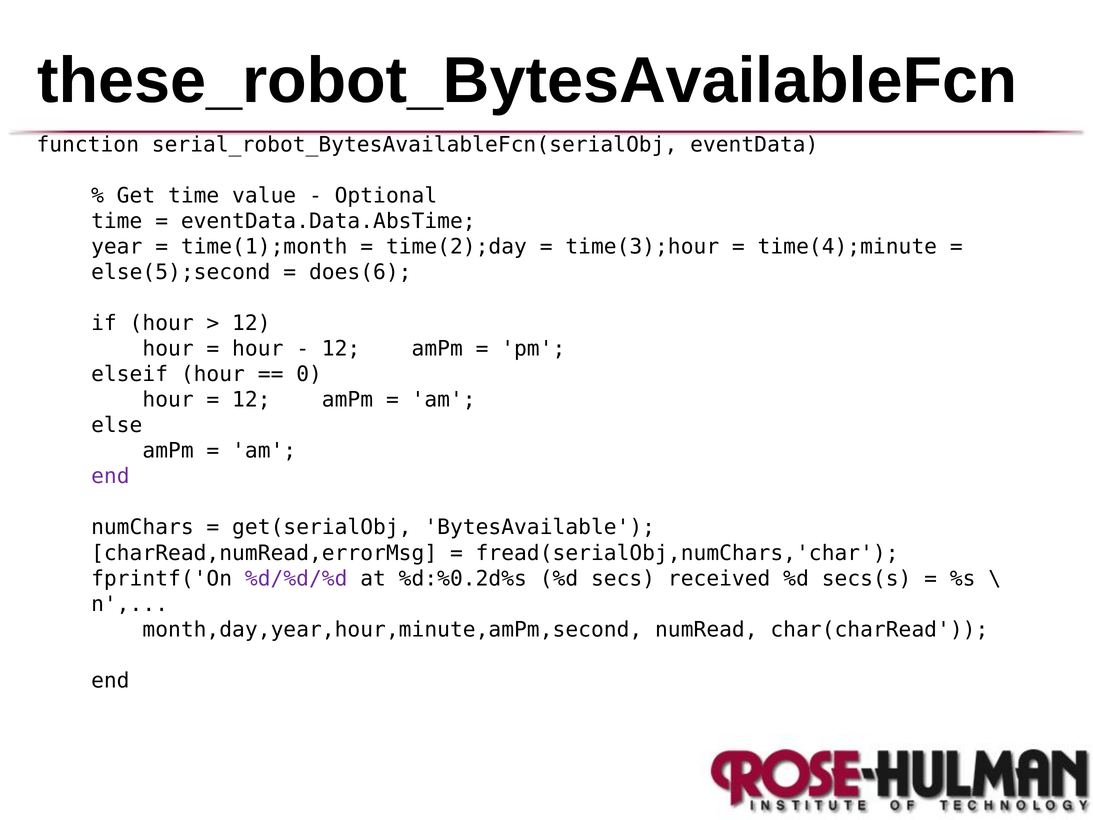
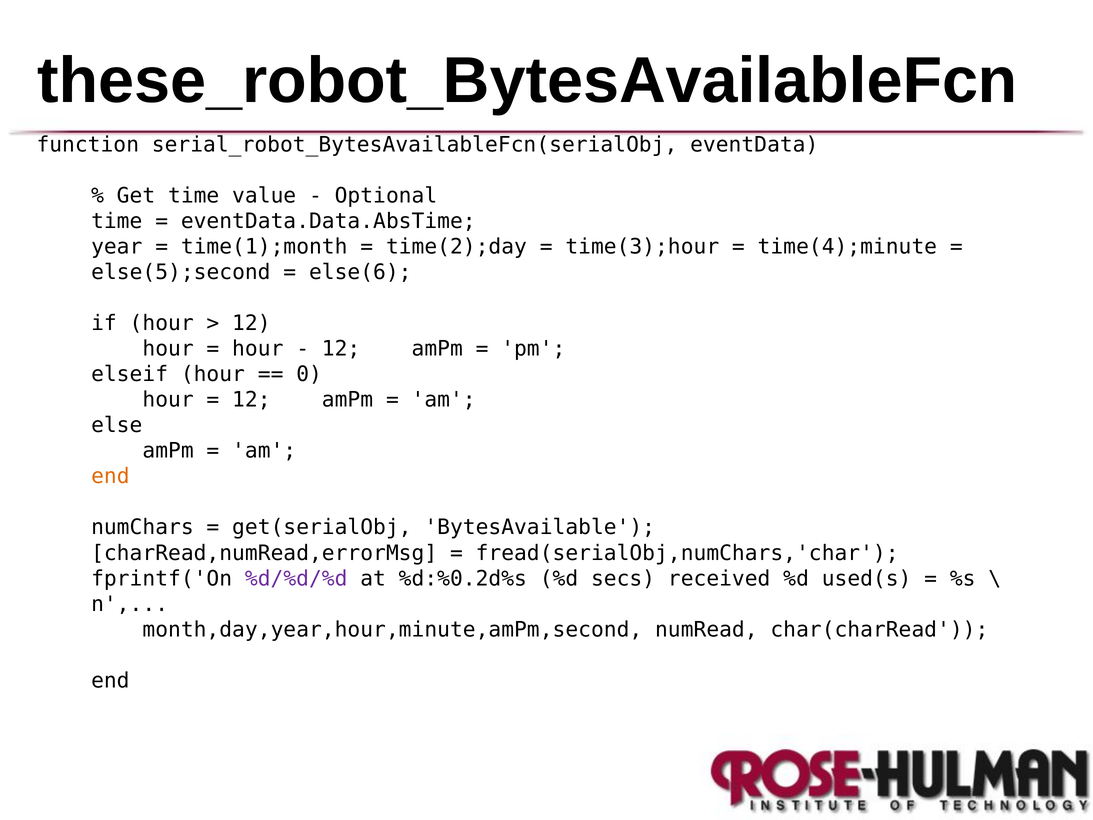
does(6: does(6 -> else(6 (360, 272)
end colour: purple -> orange (110, 476)
secs(s: secs(s -> used(s (867, 578)
